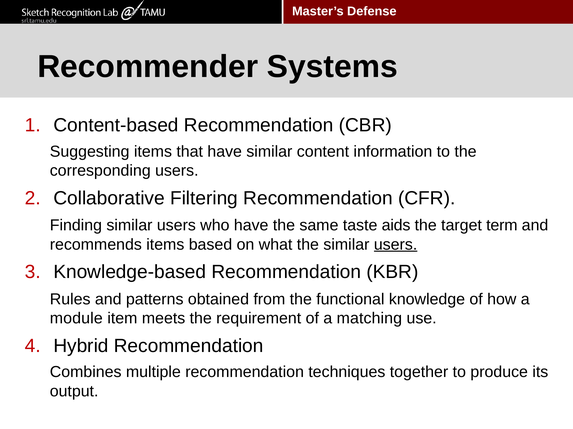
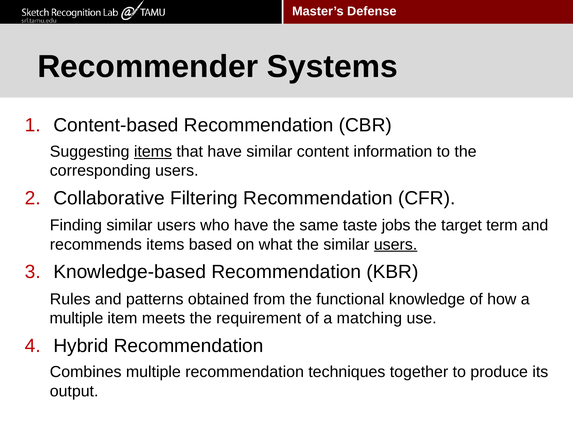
items underline: none -> present (153, 152)
aids: aids -> jobs (396, 226)
module: module -> multiple (76, 319)
